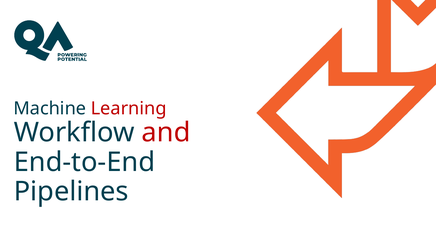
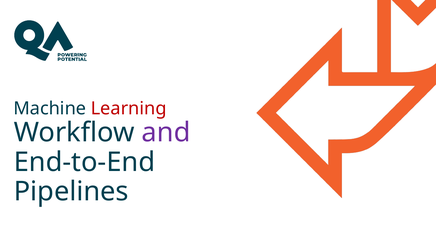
and colour: red -> purple (166, 133)
